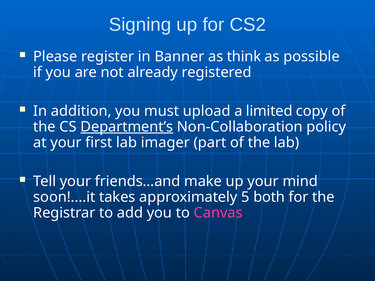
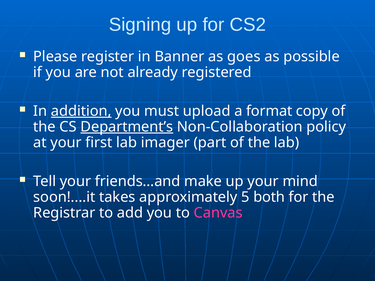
think: think -> goes (244, 57)
addition underline: none -> present (81, 111)
limited: limited -> format (269, 111)
